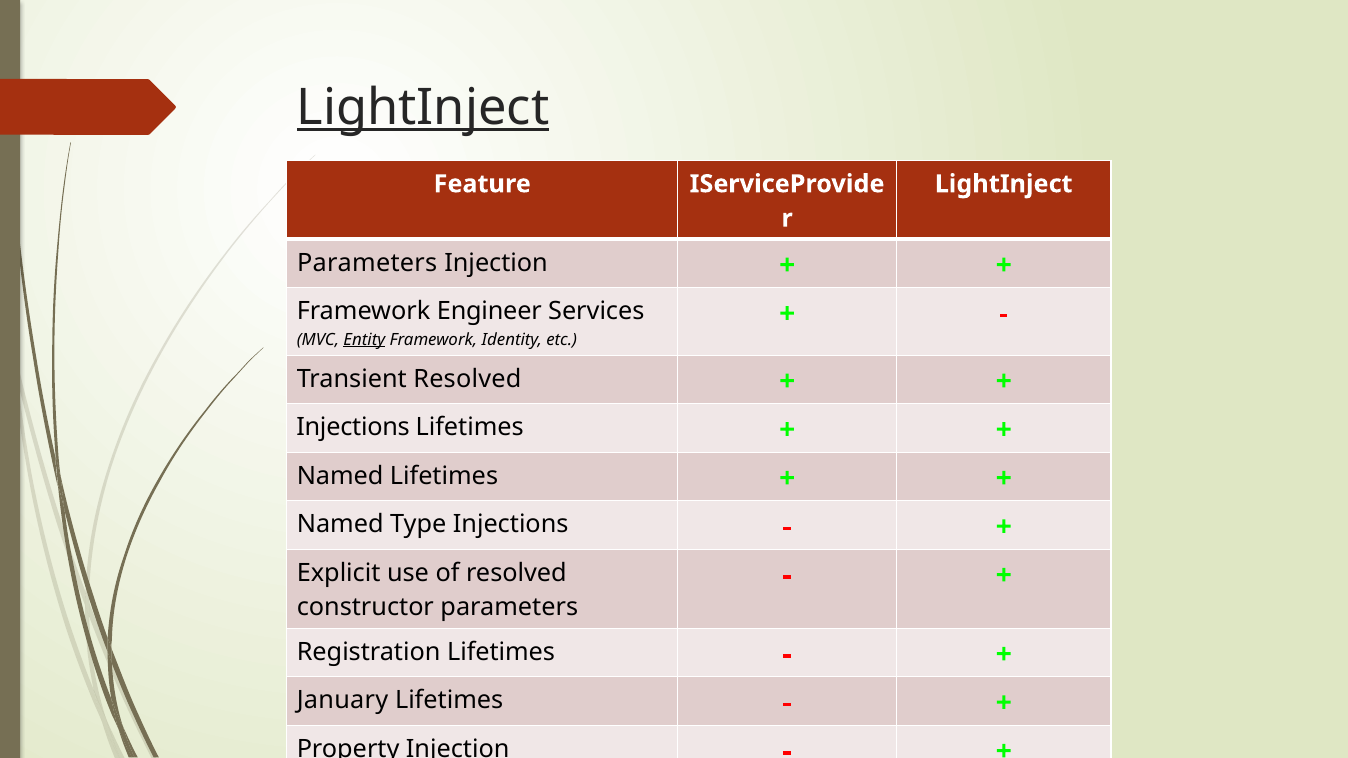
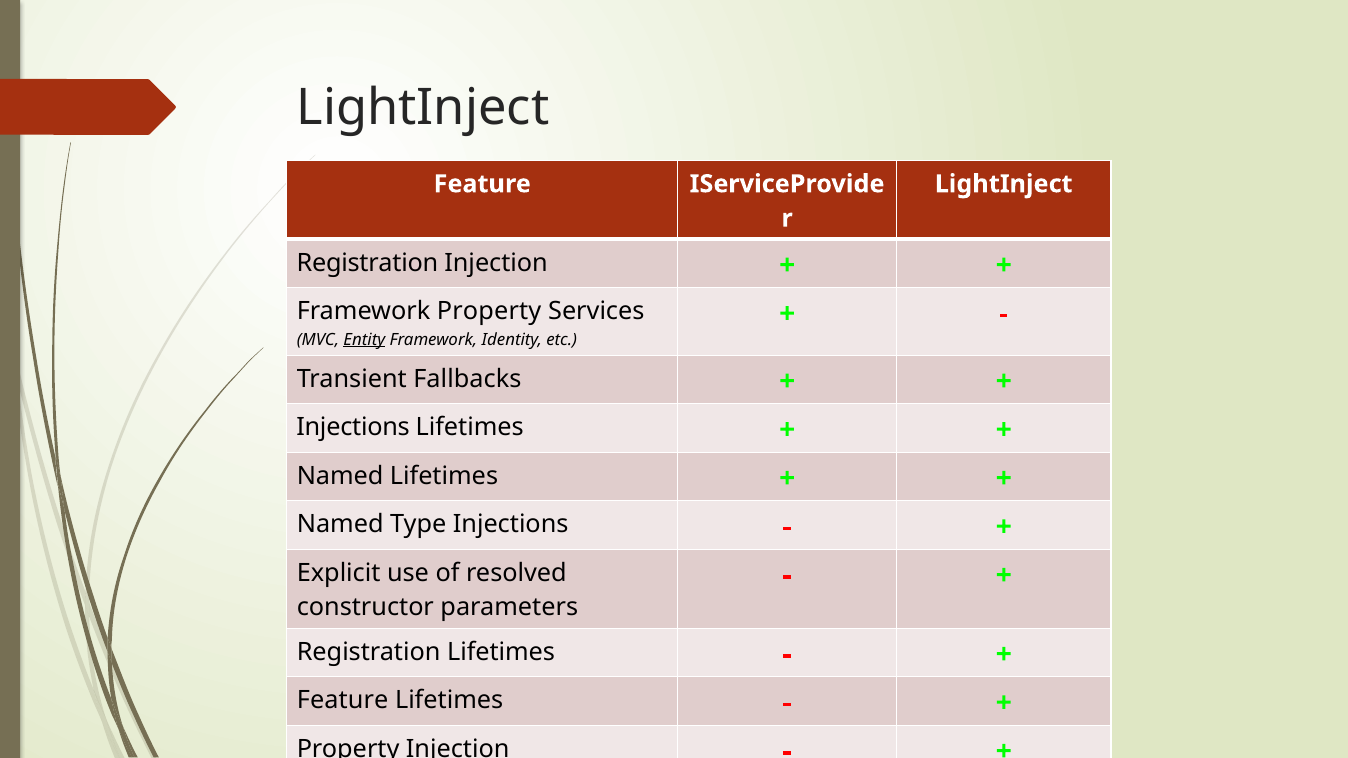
LightInject underline: present -> none (423, 108)
Parameters: Parameters -> Registration (367, 263)
Framework Engineer: Engineer -> Property (489, 312)
Transient Resolved: Resolved -> Fallbacks (467, 379)
January: January -> Feature (343, 701)
